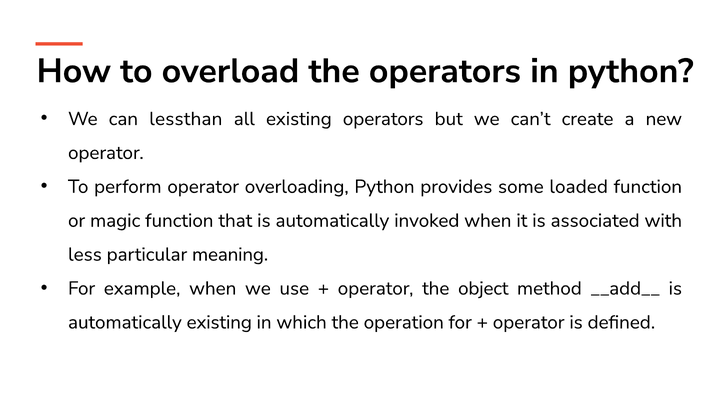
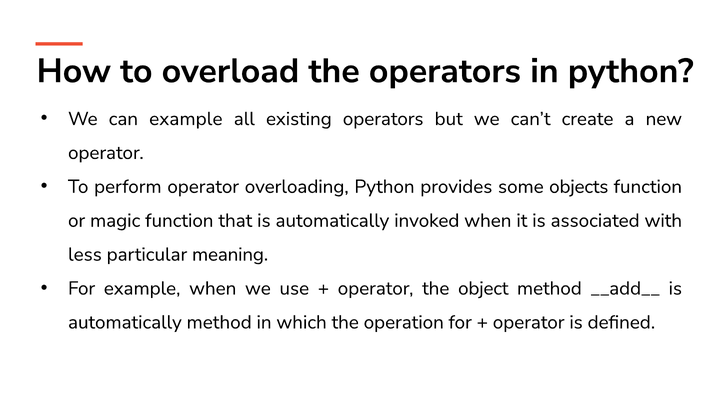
can lessthan: lessthan -> example (186, 119)
loaded: loaded -> objects (579, 187)
automatically existing: existing -> method (219, 322)
